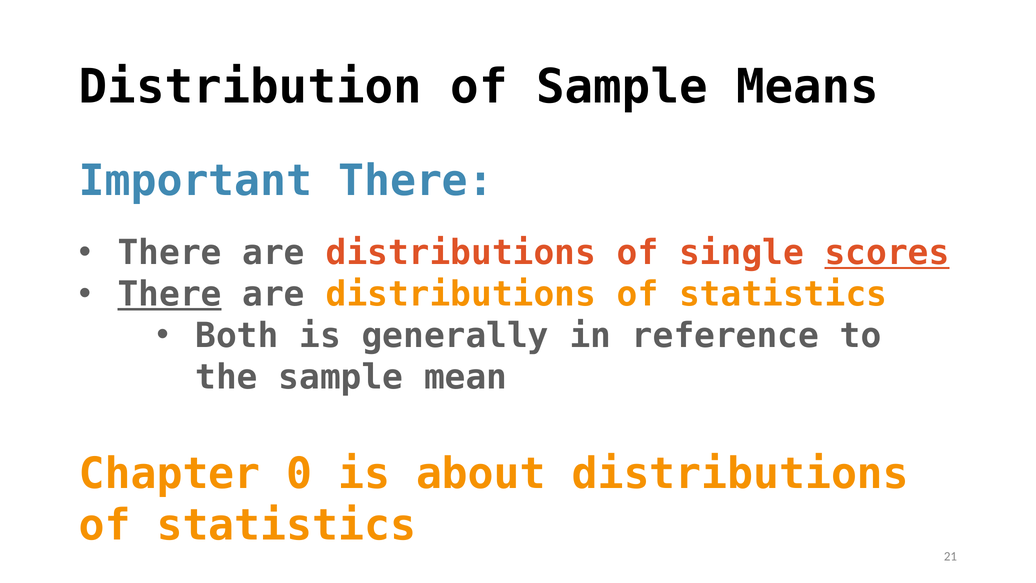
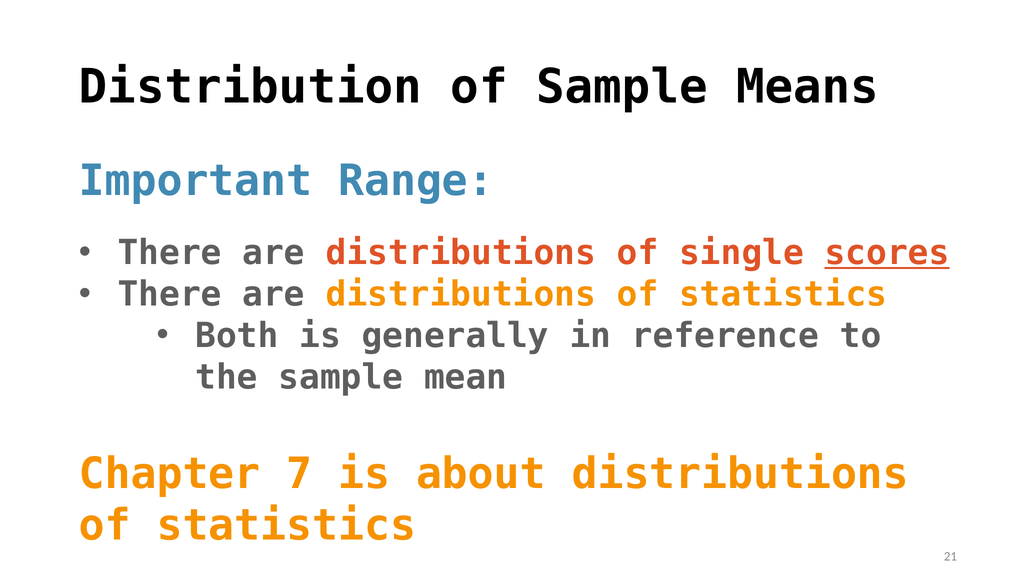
Important There: There -> Range (416, 181)
There underline: present -> none (170, 294)
0: 0 -> 7 (299, 474)
